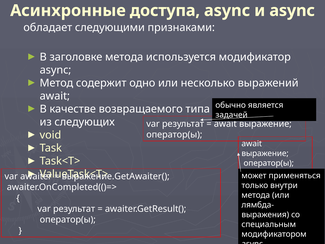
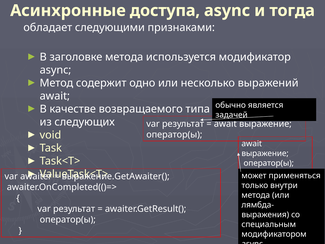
и asynс: asynс -> тогда (292, 11)
